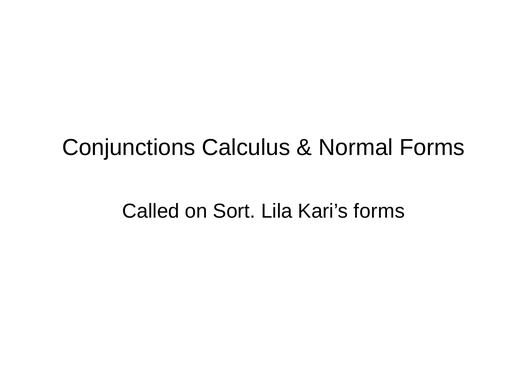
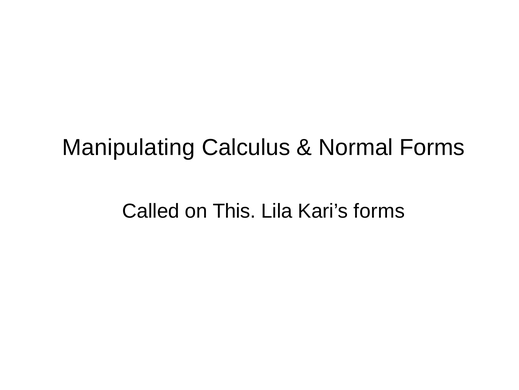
Conjunctions: Conjunctions -> Manipulating (129, 147)
Sort: Sort -> This (234, 211)
